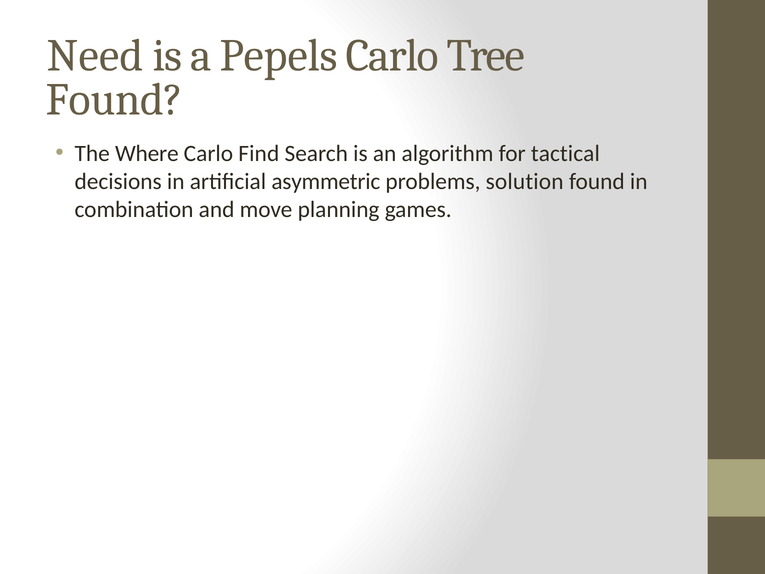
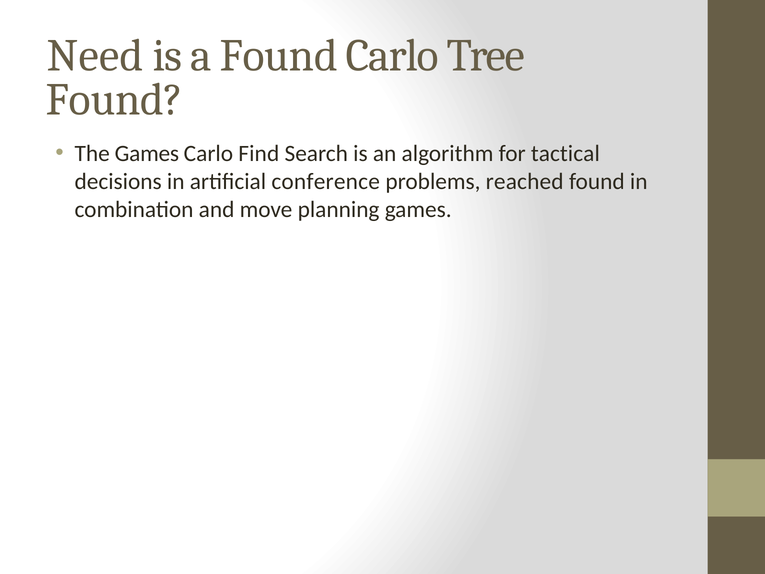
a Pepels: Pepels -> Found (279, 56)
The Where: Where -> Games (147, 153)
asymmetric: asymmetric -> conference (326, 181)
solution: solution -> reached (525, 181)
